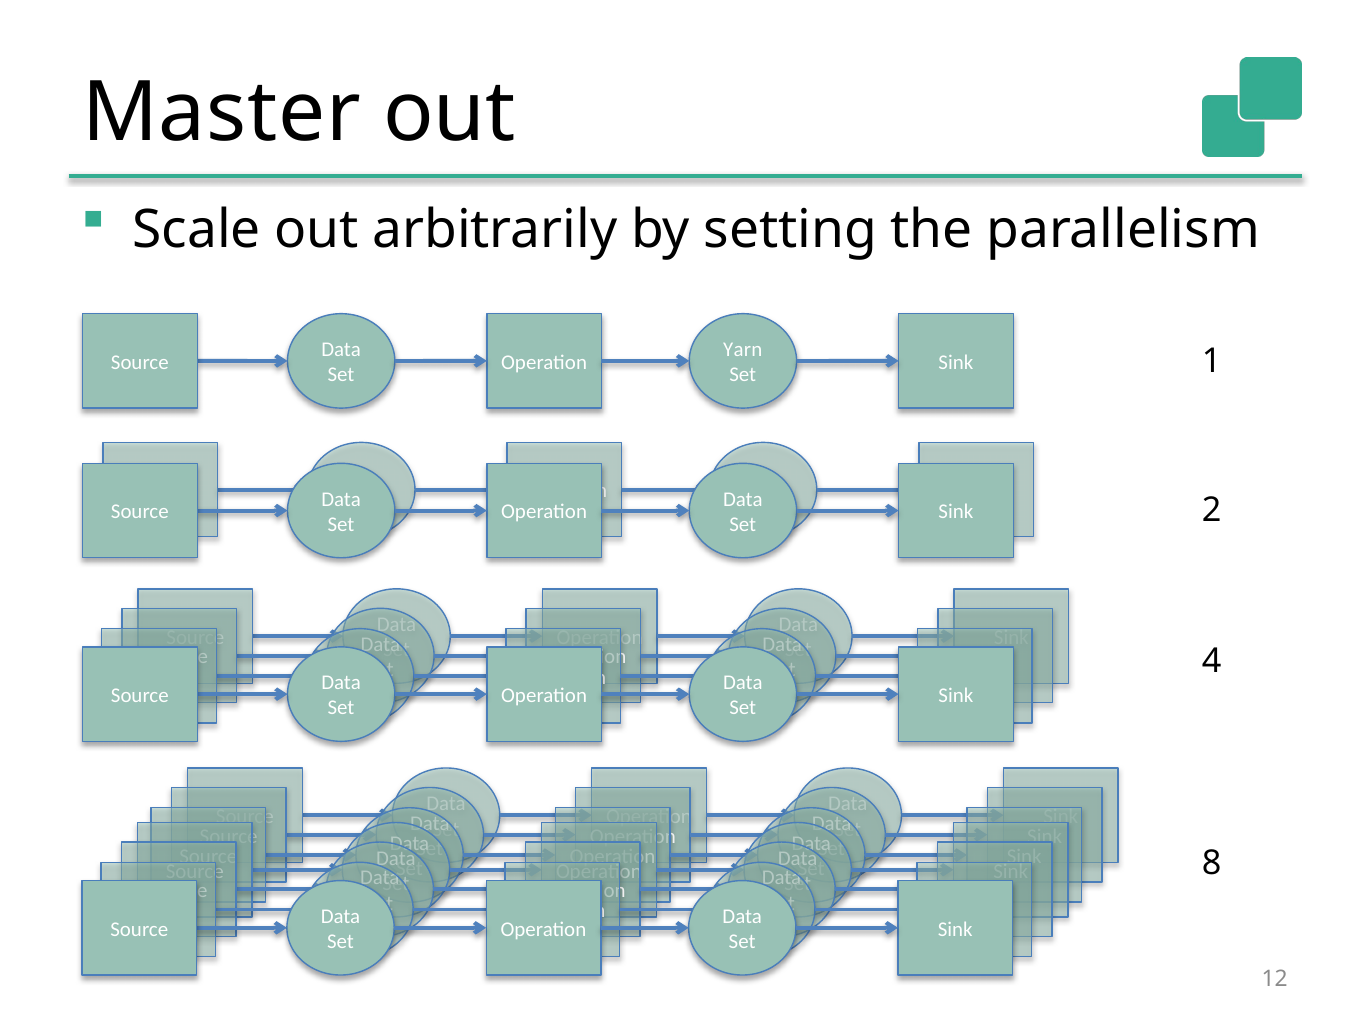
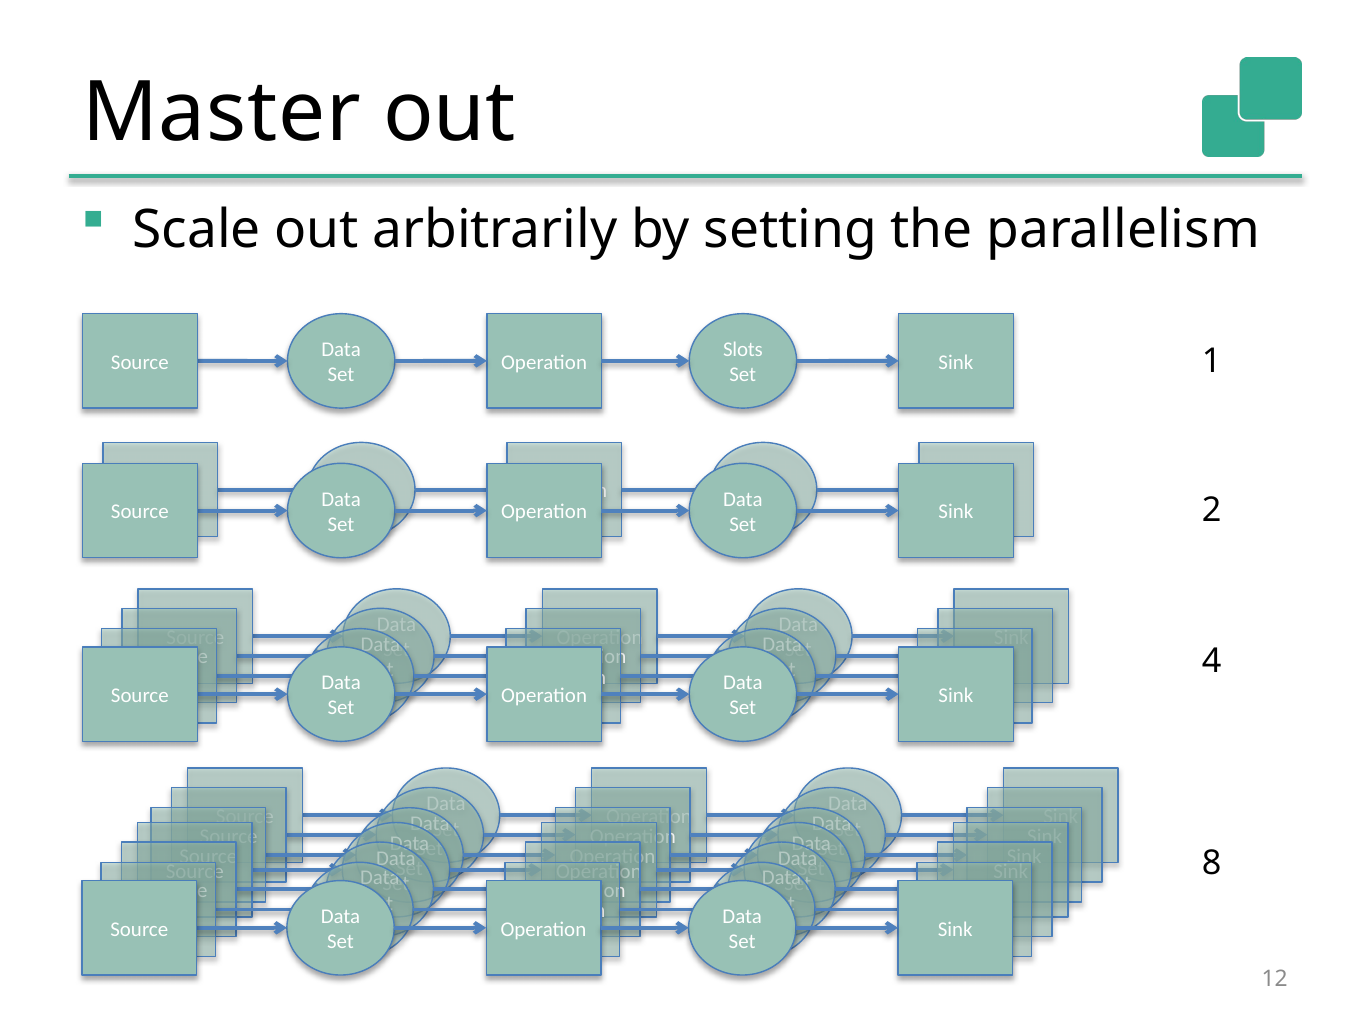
Yarn: Yarn -> Slots (743, 350)
